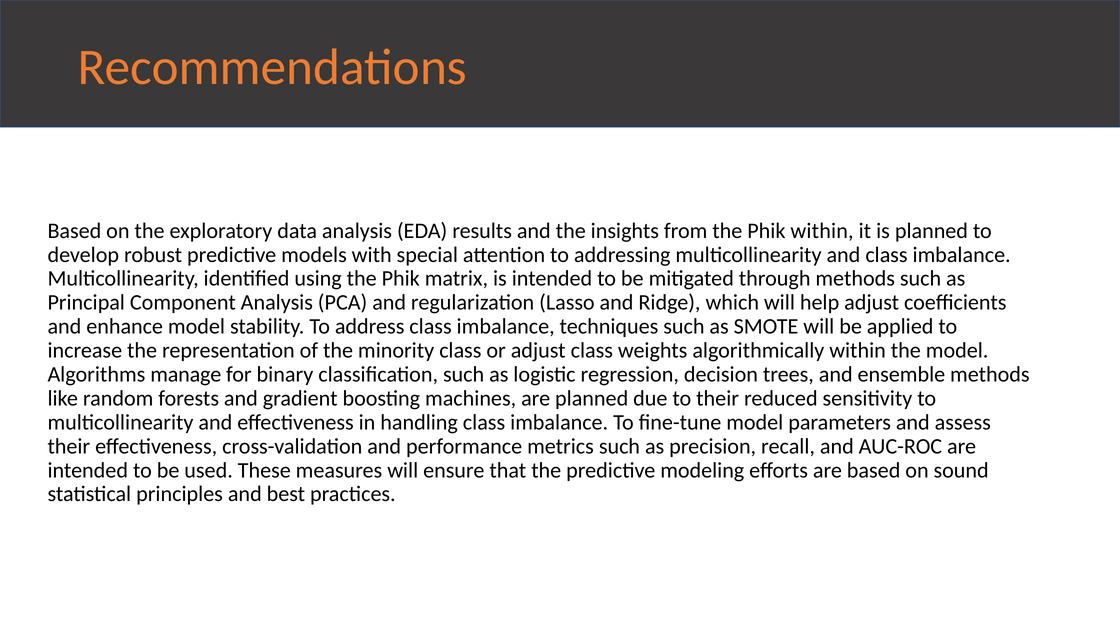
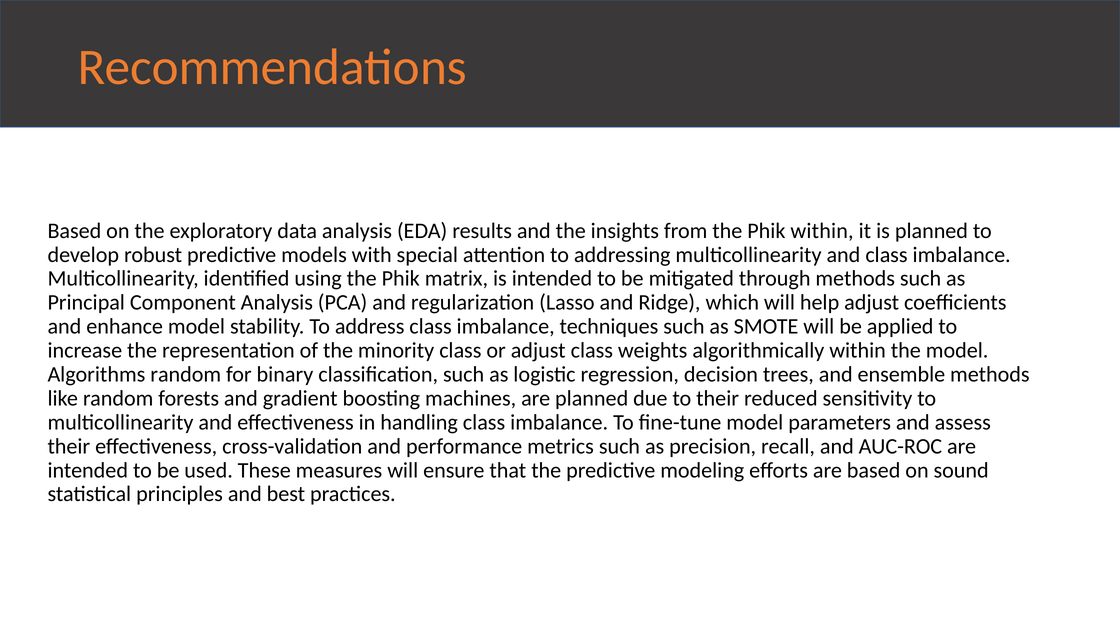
Algorithms manage: manage -> random (186, 374)
